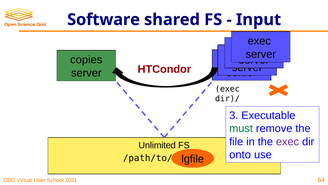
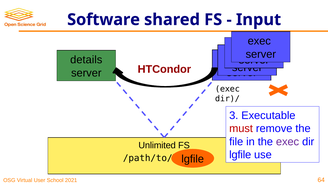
copies: copies -> details (86, 60)
must colour: green -> red (241, 128)
onto: onto -> lgfile (240, 154)
